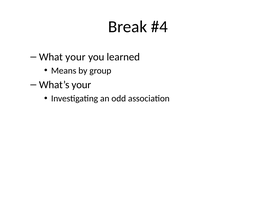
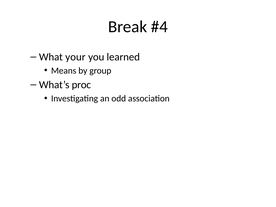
What’s your: your -> proc (81, 85)
